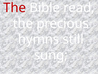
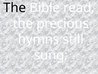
The colour: red -> black (15, 8)
